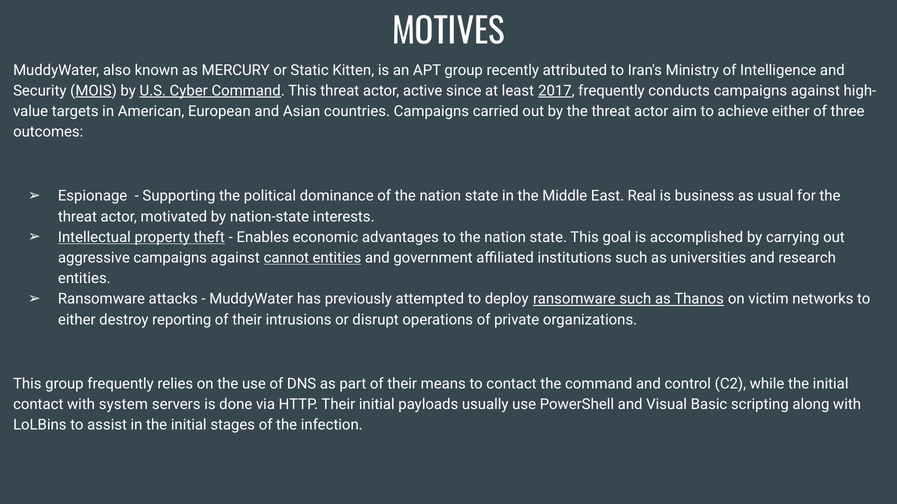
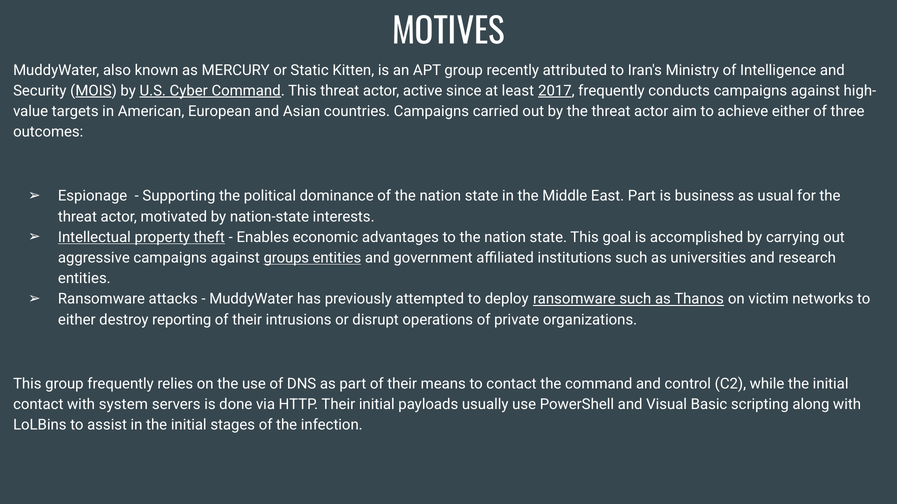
East Real: Real -> Part (642, 196)
cannot: cannot -> groups (286, 258)
